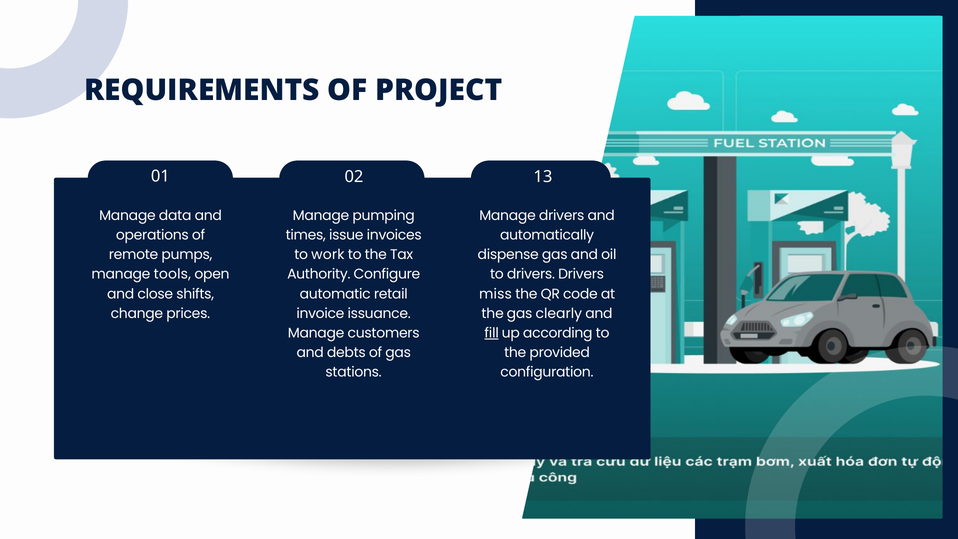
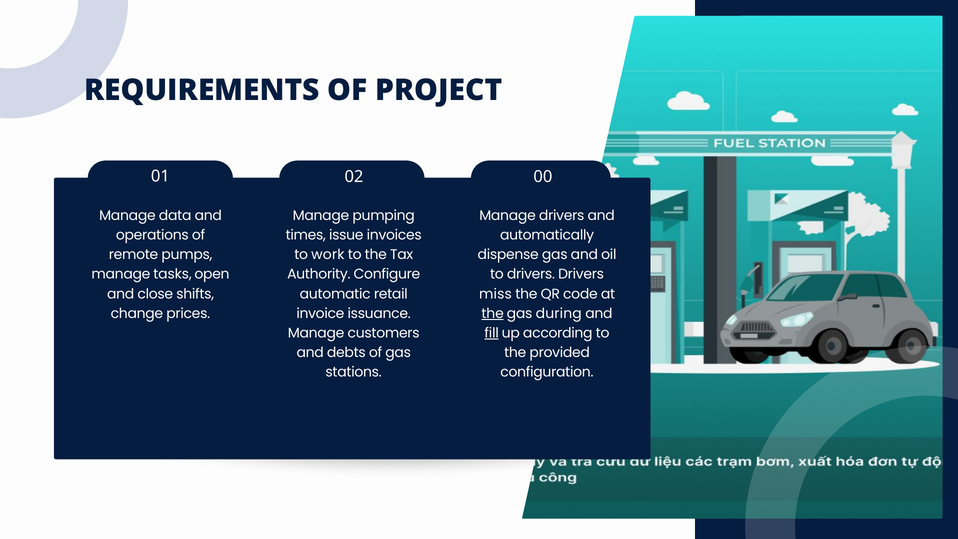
13: 13 -> 00 (543, 177)
tools: tools -> tasks (172, 274)
the underline: none -> present (493, 313)
clearly: clearly -> during (559, 313)
